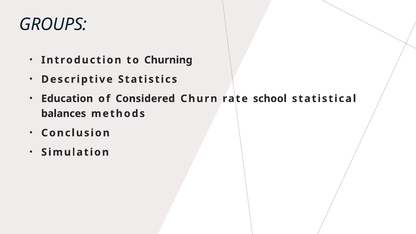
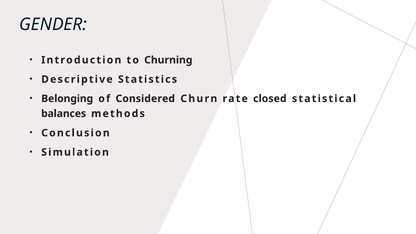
GROUPS: GROUPS -> GENDER (53, 24)
Education: Education -> Belonging (67, 99)
school: school -> closed (270, 99)
